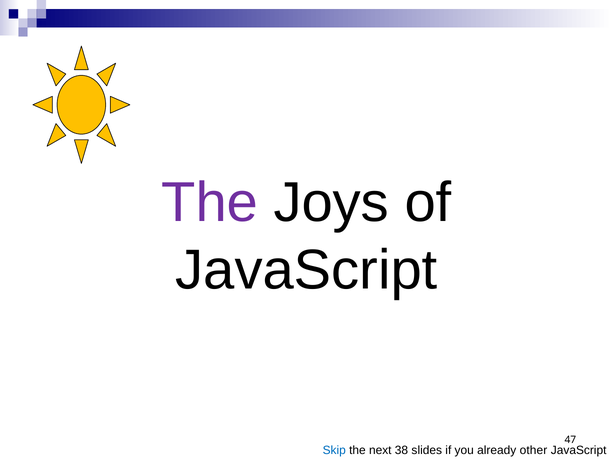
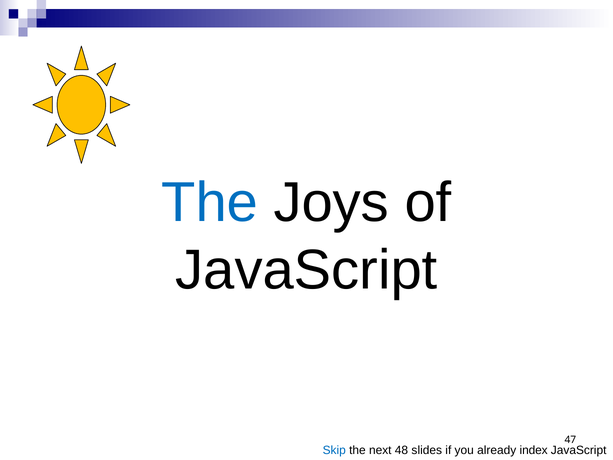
The colour: purple -> blue (210, 203)
38: 38 -> 48 (401, 450)
other: other -> index (534, 450)
